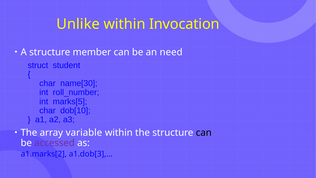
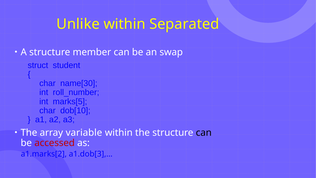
Invocation: Invocation -> Separated (184, 24)
need: need -> swap (171, 52)
accessed colour: purple -> red (55, 143)
